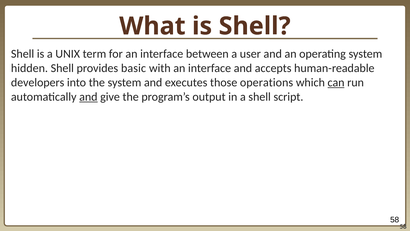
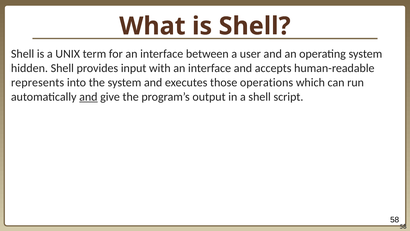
basic: basic -> input (134, 68)
developers: developers -> represents (38, 82)
can underline: present -> none (336, 82)
